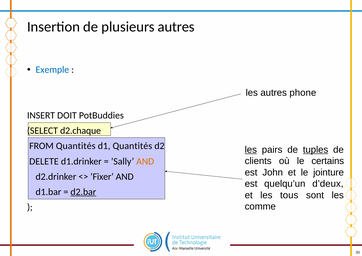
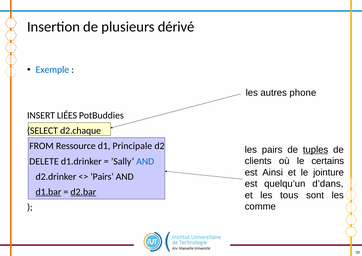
plusieurs autres: autres -> dérivé (176, 27)
DOIT: DOIT -> LIÉES (67, 116)
FROM Quantités: Quantités -> Ressource (76, 146)
d1 Quantités: Quantités -> Principale (132, 146)
les underline: present -> none (251, 150)
AND colour: orange -> blue (145, 161)
John: John -> Ainsi (273, 172)
’Fixer: ’Fixer -> ’Pairs (102, 177)
d’deux: d’deux -> d’dans (328, 184)
d1.bar underline: none -> present (48, 192)
